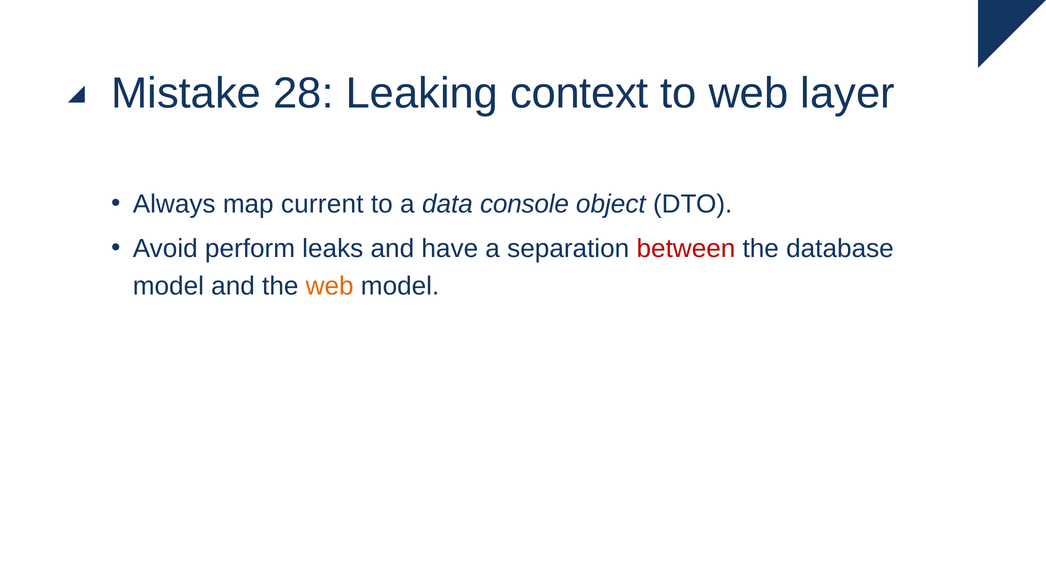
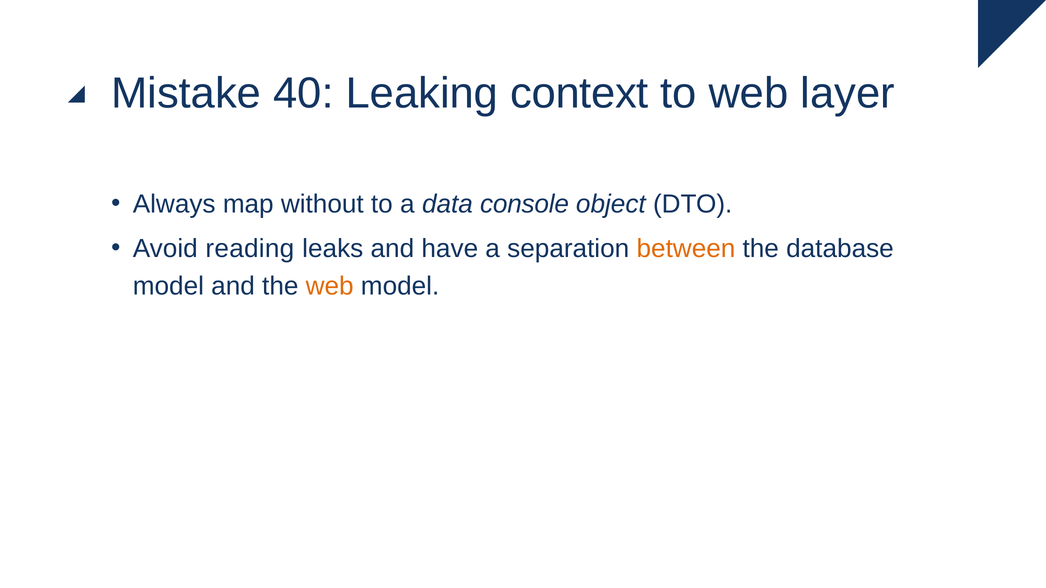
28: 28 -> 40 (303, 94)
current: current -> without (322, 204)
perform: perform -> reading (250, 249)
between colour: red -> orange (686, 249)
